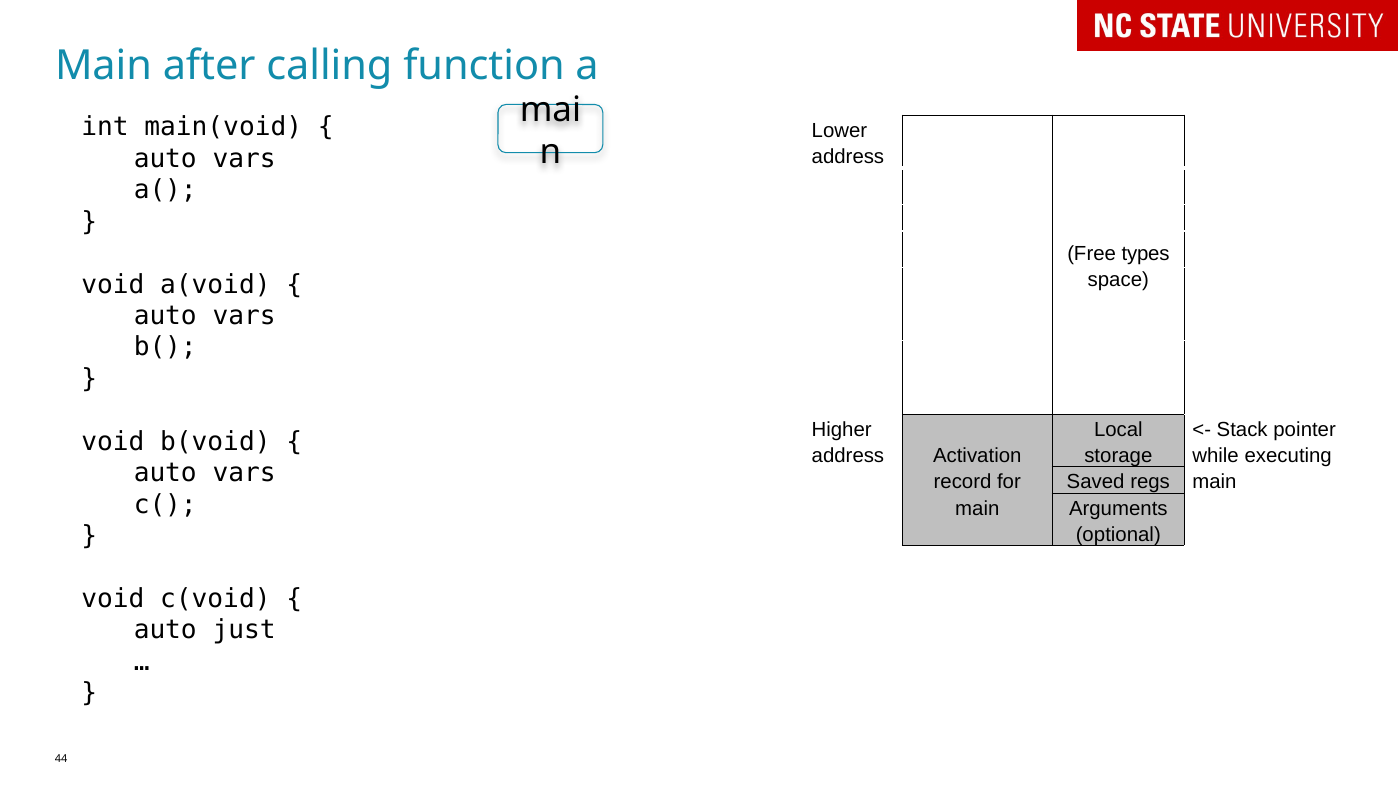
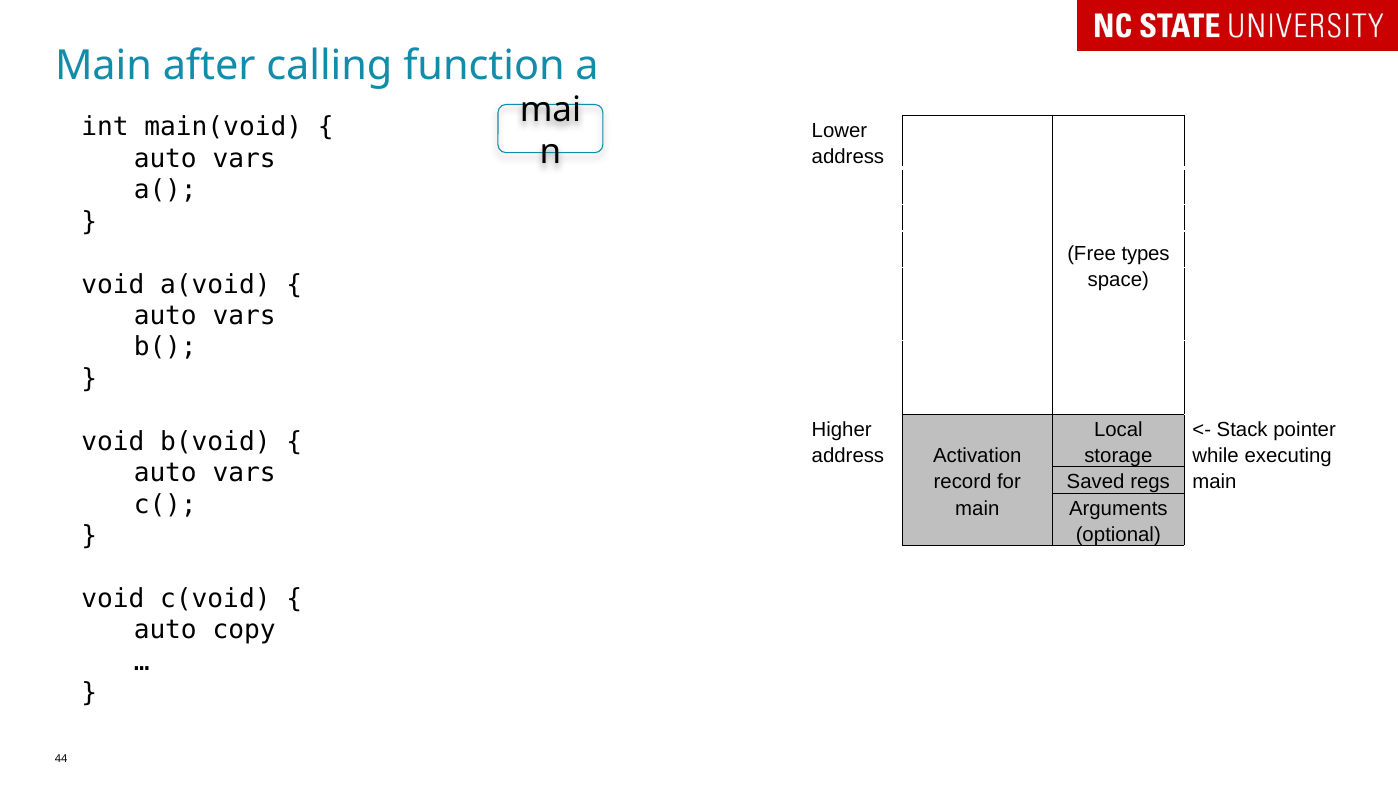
just: just -> copy (244, 631)
